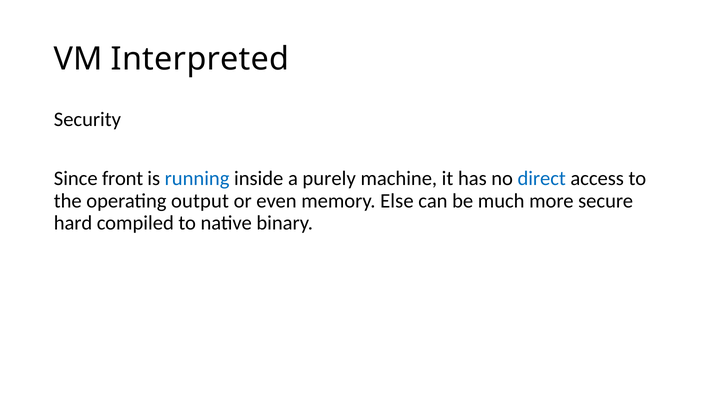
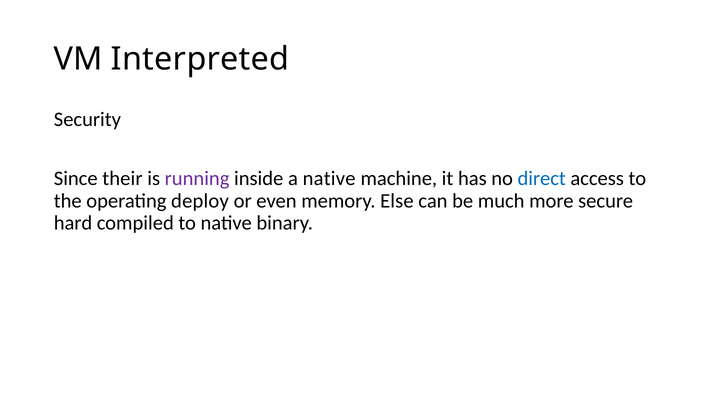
front: front -> their (122, 179)
running colour: blue -> purple (197, 179)
a purely: purely -> native (329, 179)
output: output -> deploy (200, 201)
